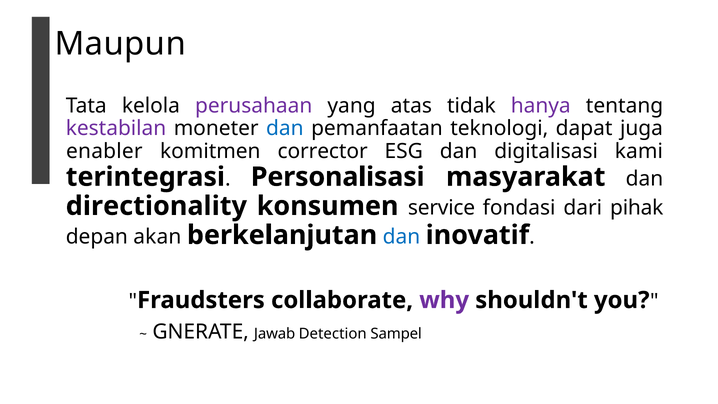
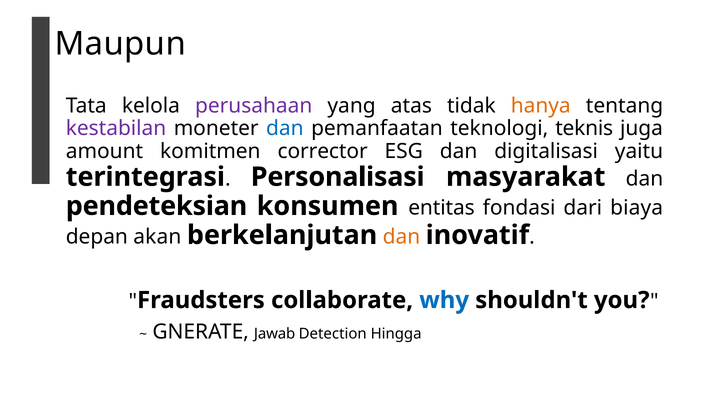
hanya colour: purple -> orange (541, 106)
dapat: dapat -> teknis (584, 128)
enabler: enabler -> amount (104, 151)
kami: kami -> yaitu (639, 151)
directionality: directionality -> pendeteksian (156, 206)
service: service -> entitas (442, 208)
pihak: pihak -> biaya (637, 208)
dan colour: blue -> orange (401, 237)
why colour: purple -> blue (444, 300)
Sampel: Sampel -> Hingga (396, 334)
